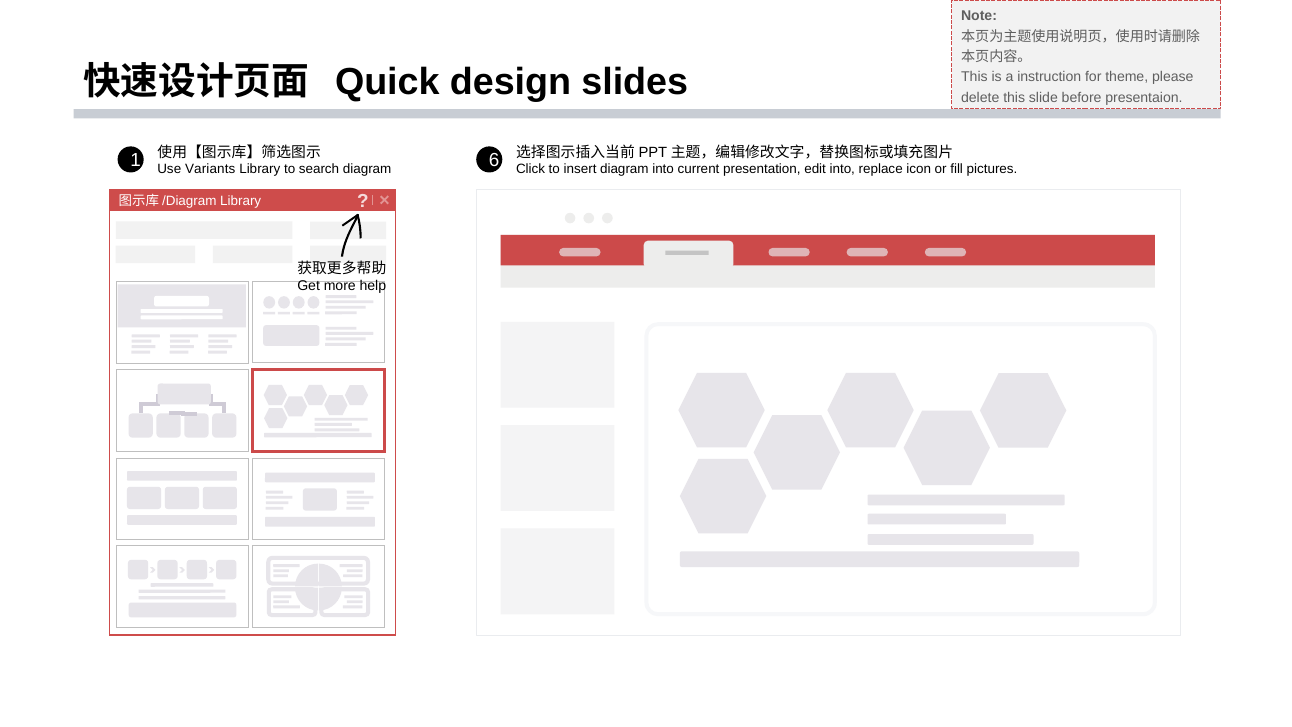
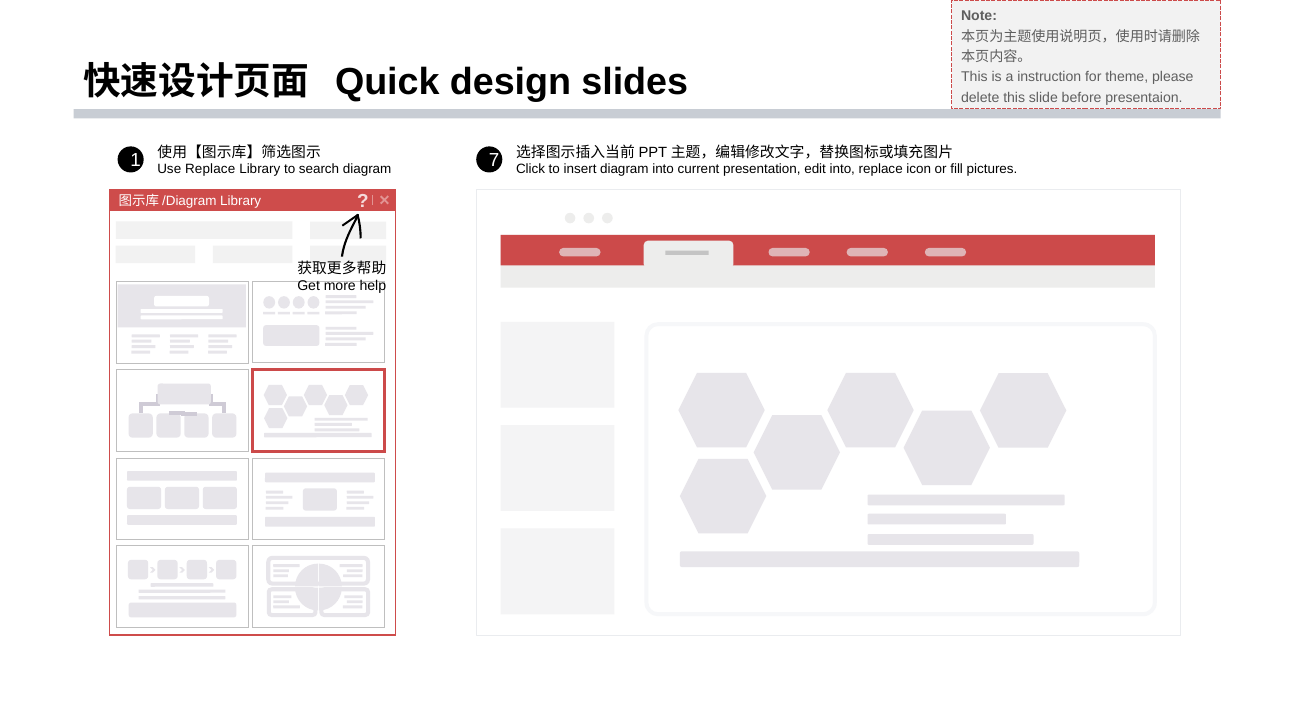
6: 6 -> 7 (494, 161)
Use Variants: Variants -> Replace (210, 169)
